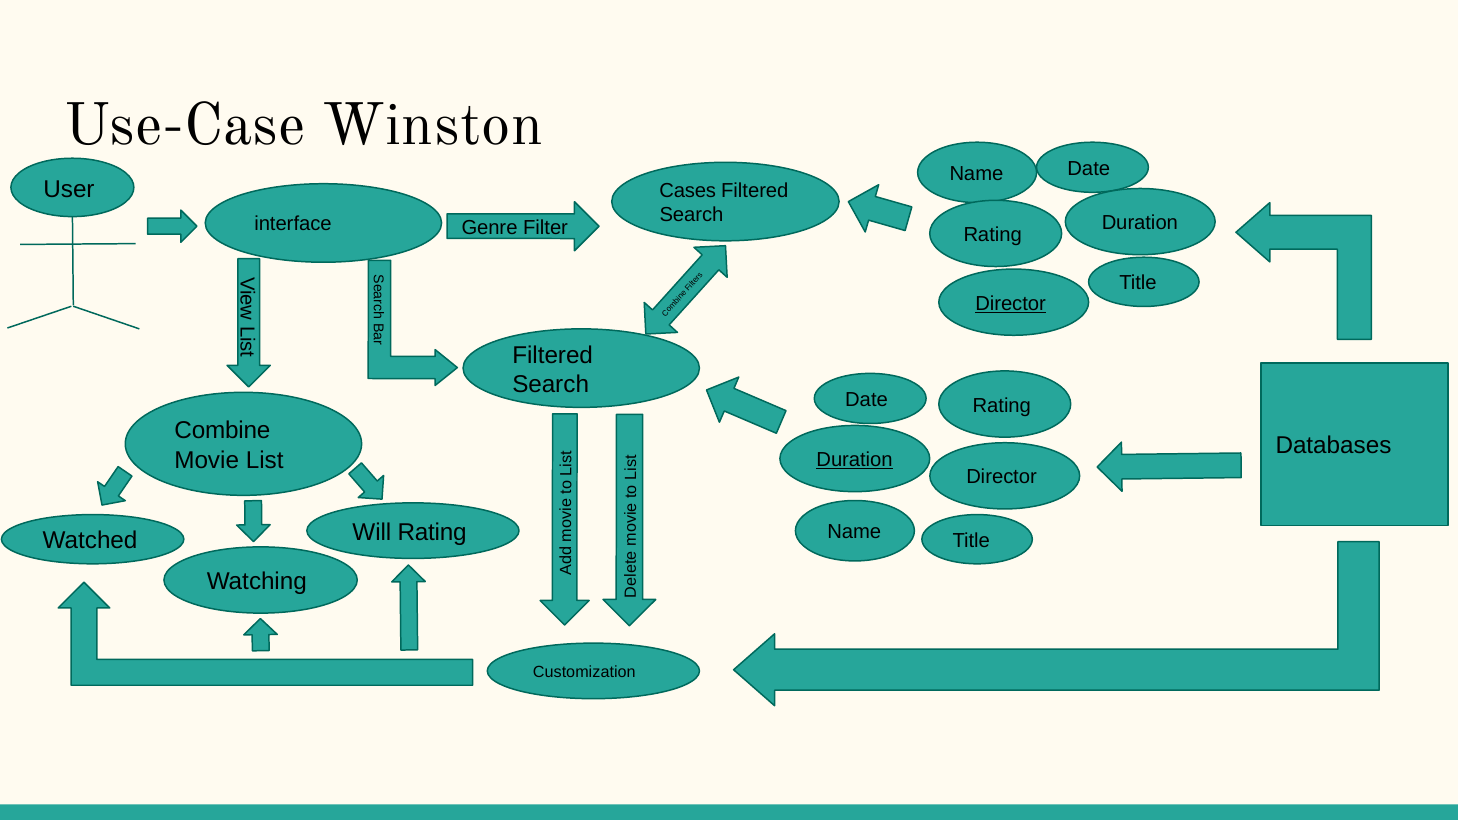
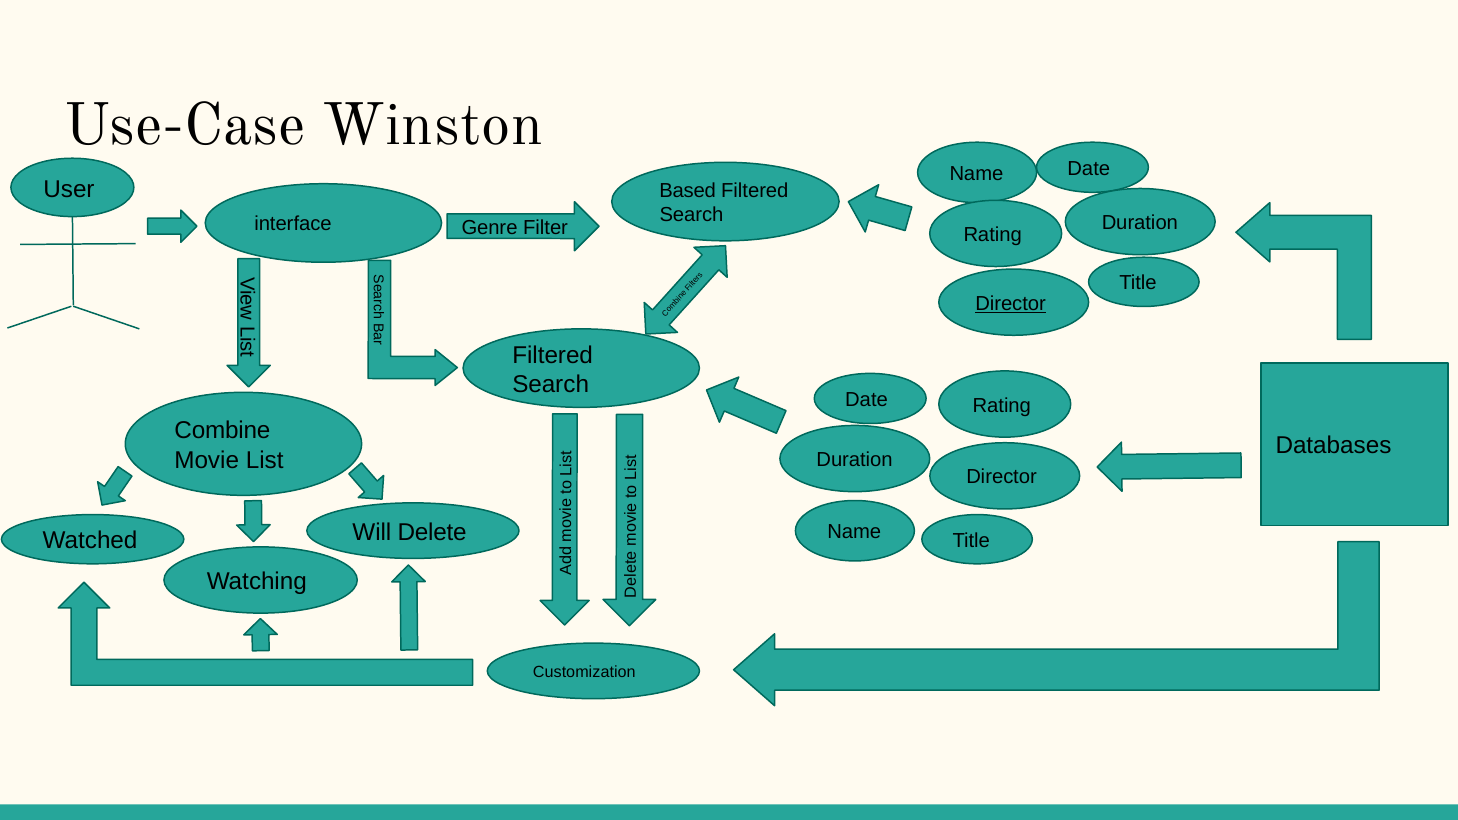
Cases: Cases -> Based (688, 191)
Duration underline: present -> none (855, 460)
Will Rating: Rating -> Delete (432, 532)
